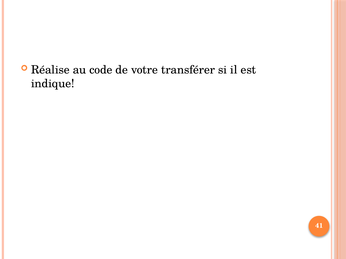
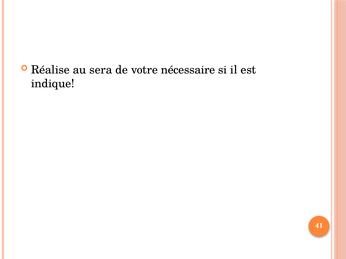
code: code -> sera (101, 70)
transférer: transférer -> nécessaire (188, 70)
